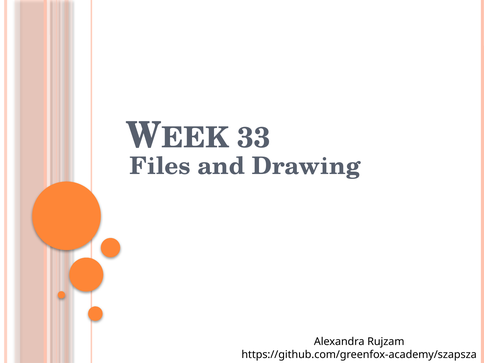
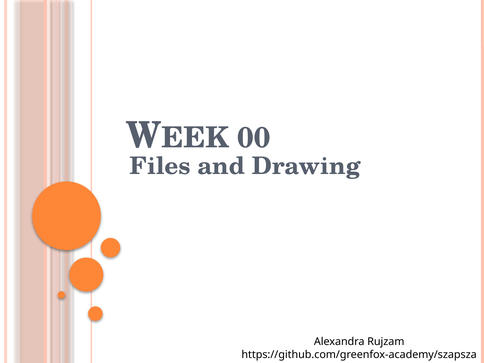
33: 33 -> 00 (254, 138)
